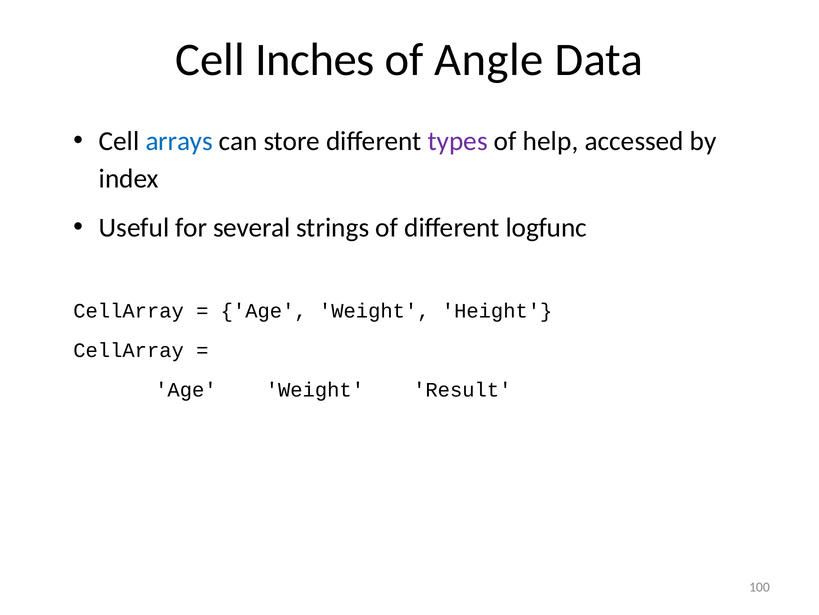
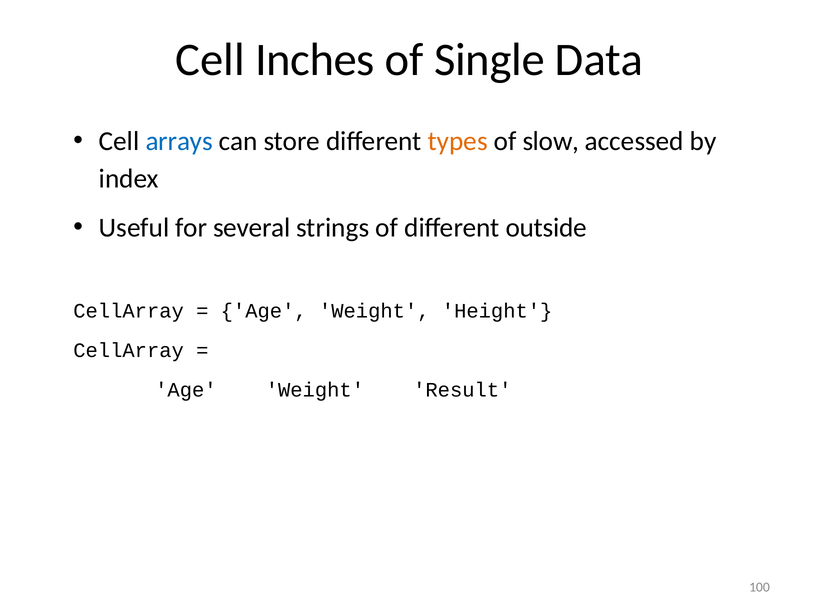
Angle: Angle -> Single (489, 60)
types colour: purple -> orange (458, 141)
help: help -> slow (551, 141)
logfunc: logfunc -> outside (546, 228)
